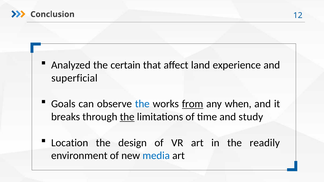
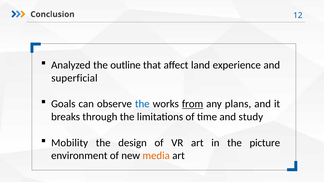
certain: certain -> outline (126, 65)
when: when -> plans (238, 104)
the underline: present -> none (127, 117)
Location: Location -> Mobility (70, 143)
readily: readily -> picture (265, 143)
media colour: blue -> orange (156, 156)
